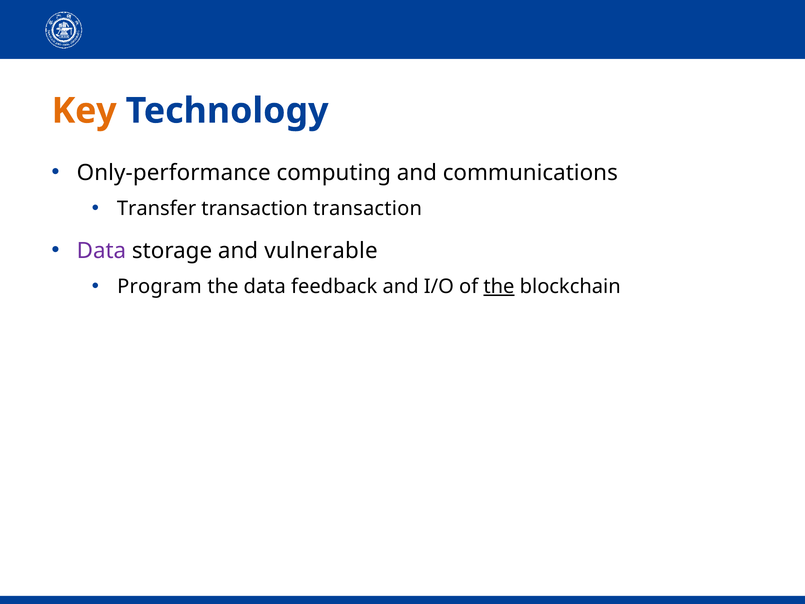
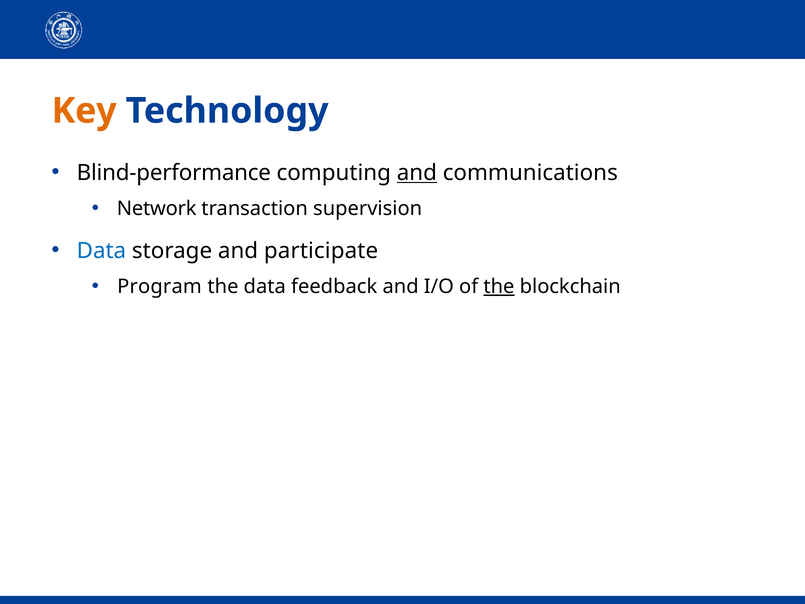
Only-performance: Only-performance -> Blind-performance (174, 173)
and underline: none -> present (417, 173)
Transfer: Transfer -> Network (157, 208)
transaction transaction: transaction -> supervision (368, 208)
Data colour: purple -> blue (101, 251)
vulnerable: vulnerable -> participate (321, 251)
